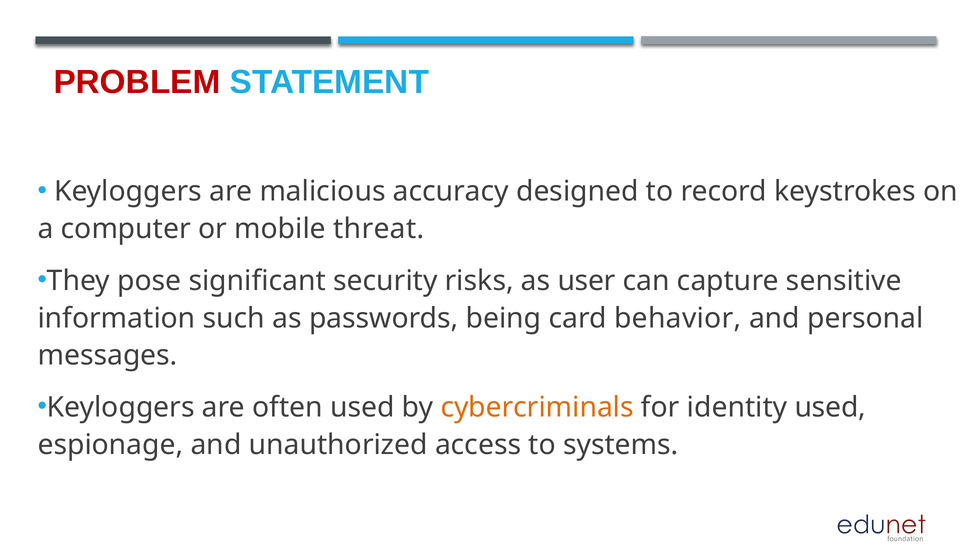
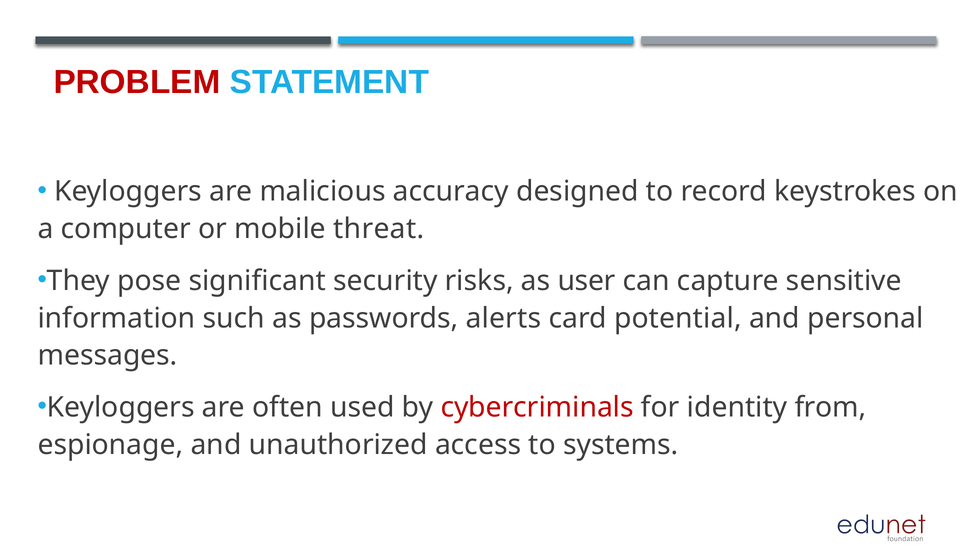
being: being -> alerts (504, 318)
behavior: behavior -> potential (678, 318)
cybercriminals colour: orange -> red (537, 407)
identity used: used -> from (830, 407)
